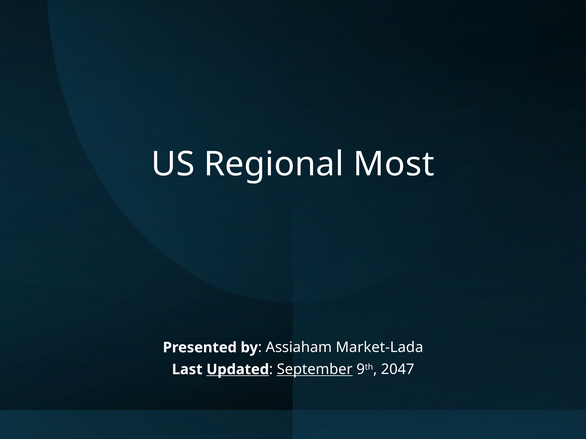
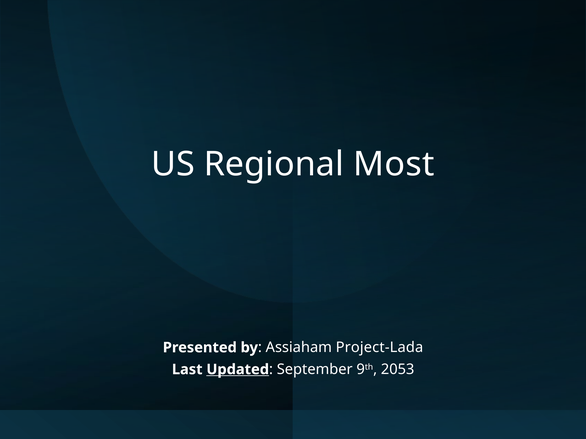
Market-Lada: Market-Lada -> Project-Lada (379, 348)
September underline: present -> none (315, 370)
2047: 2047 -> 2053 (398, 370)
